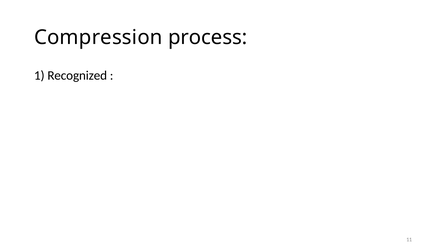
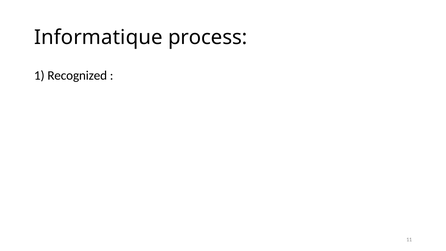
Compression: Compression -> Informatique (98, 37)
